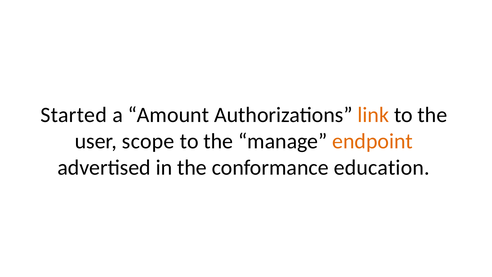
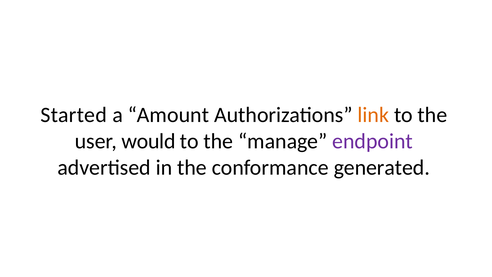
scope: scope -> would (148, 141)
endpoint colour: orange -> purple (373, 141)
education: education -> generated (382, 167)
